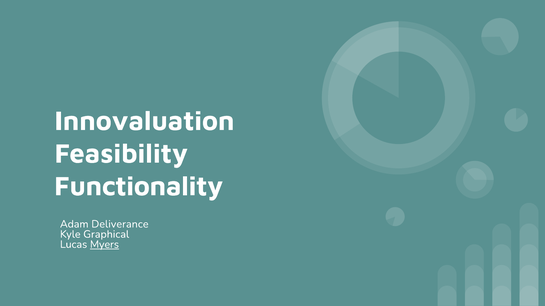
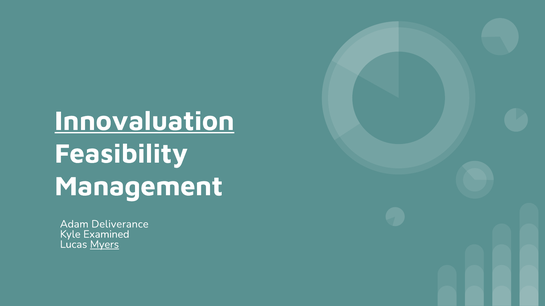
Innovaluation underline: none -> present (145, 121)
Functionality: Functionality -> Management (139, 187)
Graphical: Graphical -> Examined (106, 235)
